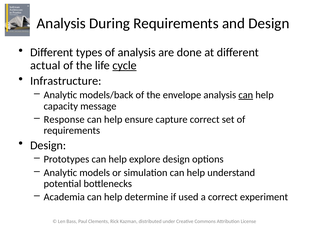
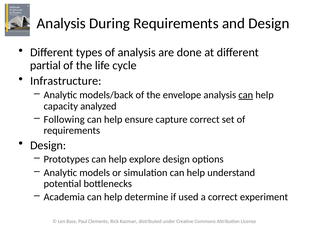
actual: actual -> partial (45, 65)
cycle underline: present -> none (125, 65)
message: message -> analyzed (98, 106)
Response: Response -> Following (64, 119)
